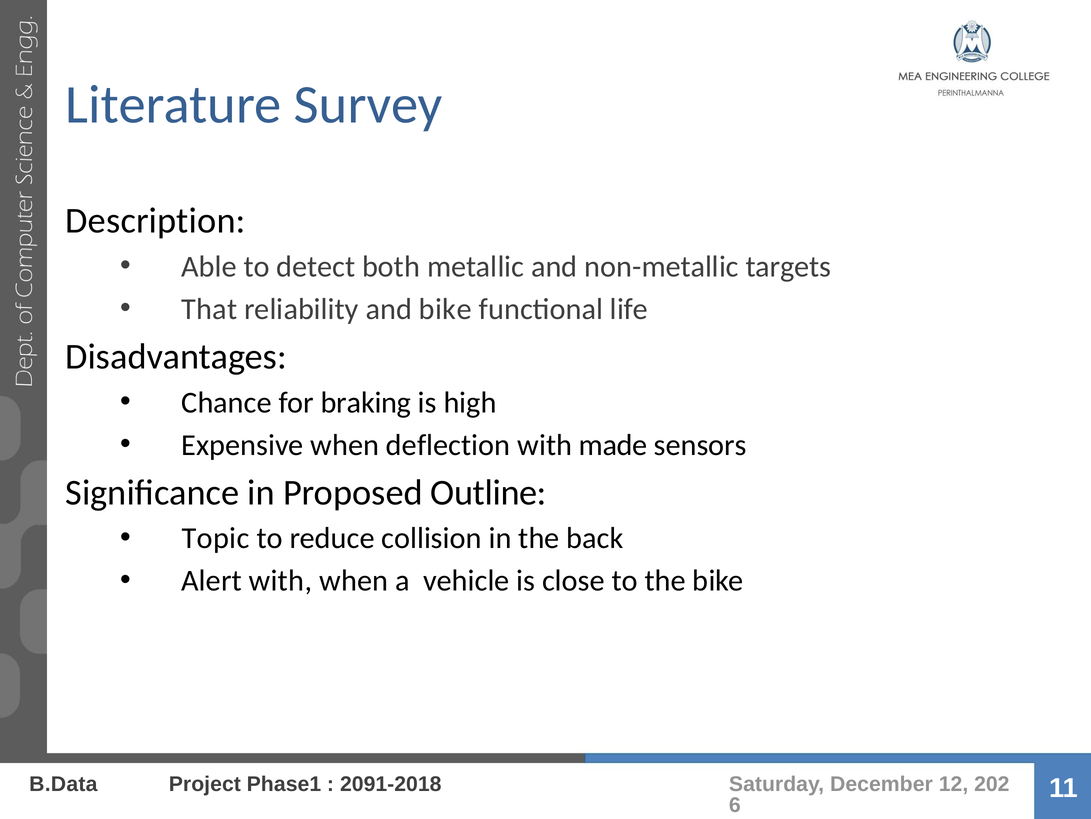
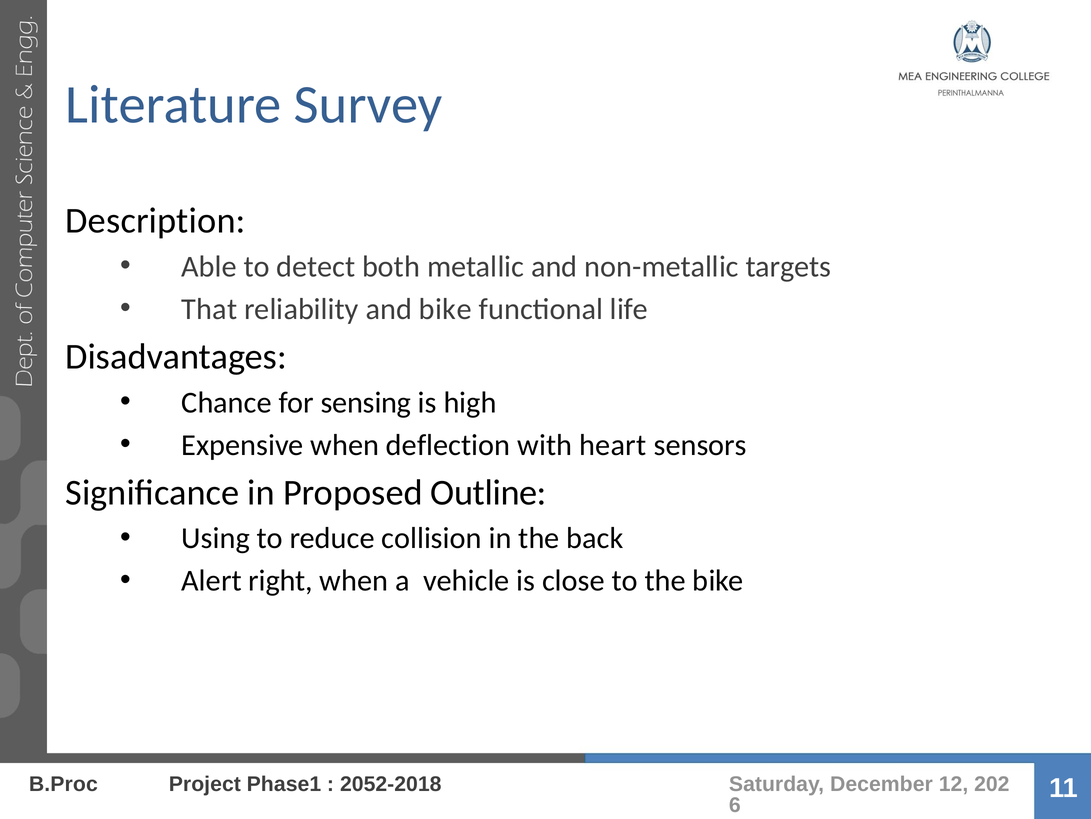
braking: braking -> sensing (366, 402)
made: made -> heart (613, 445)
Topic: Topic -> Using (216, 538)
Alert with: with -> right (281, 580)
B.Data: B.Data -> B.Proc (63, 783)
2091-2018: 2091-2018 -> 2052-2018 (391, 783)
